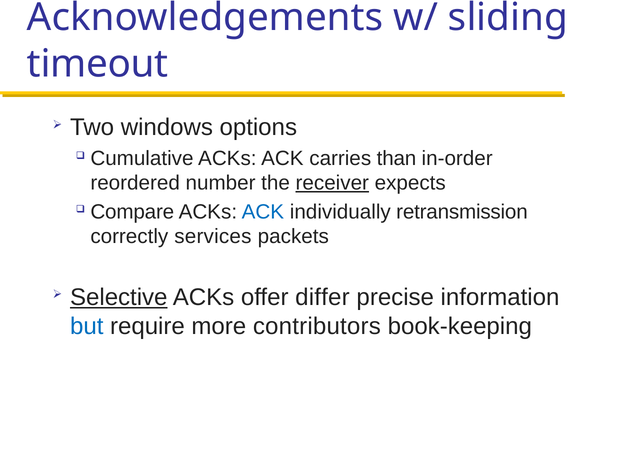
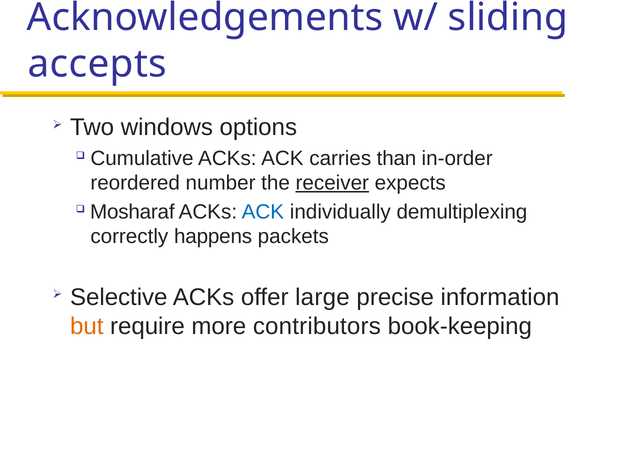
timeout: timeout -> accepts (97, 64)
Compare: Compare -> Mosharaf (132, 212)
retransmission: retransmission -> demultiplexing (462, 212)
services: services -> happens (213, 237)
Selective underline: present -> none (119, 297)
differ: differ -> large (322, 297)
but colour: blue -> orange (87, 326)
